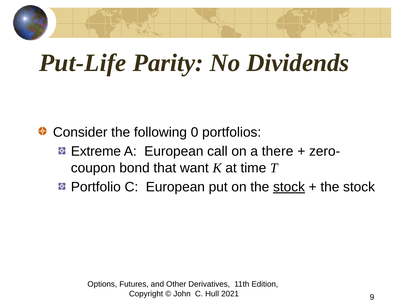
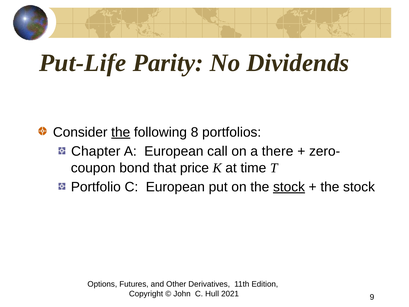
the underline: none -> present (121, 132)
0: 0 -> 8 (195, 132)
Extreme: Extreme -> Chapter (96, 151)
want: want -> price (194, 168)
